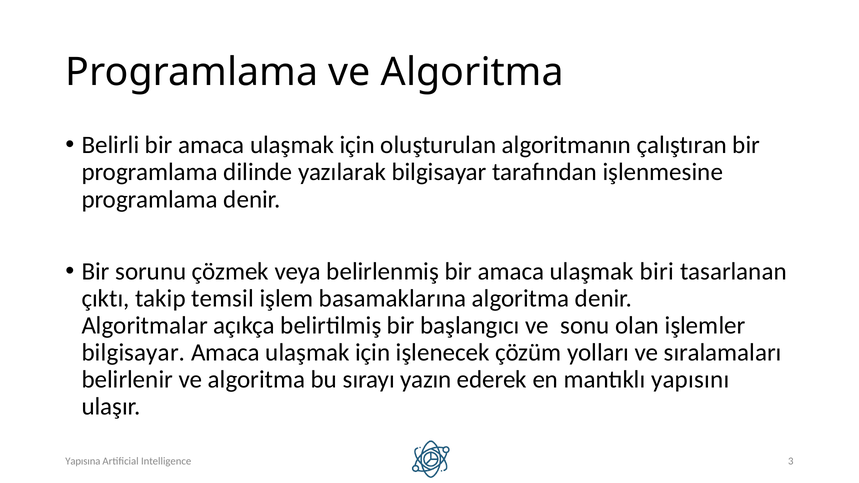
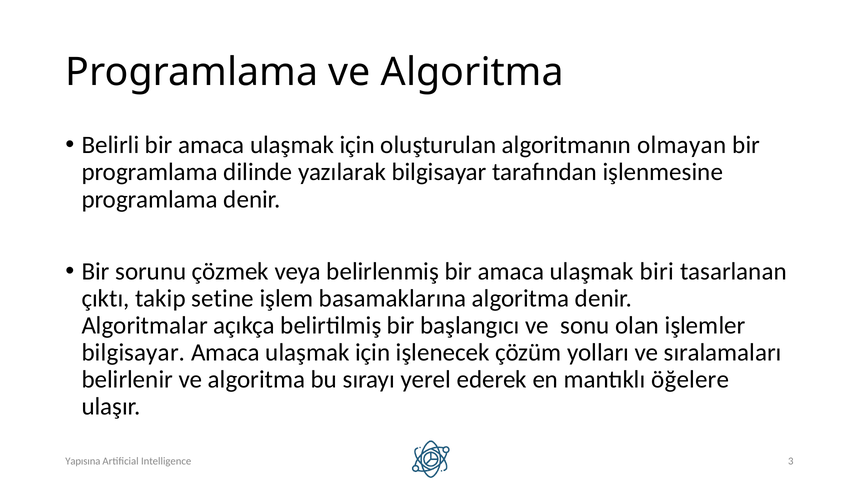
çalıştıran: çalıştıran -> olmayan (682, 145)
temsil: temsil -> setine (223, 298)
yazın: yazın -> yerel (426, 380)
yapısını: yapısını -> öğelere (690, 380)
